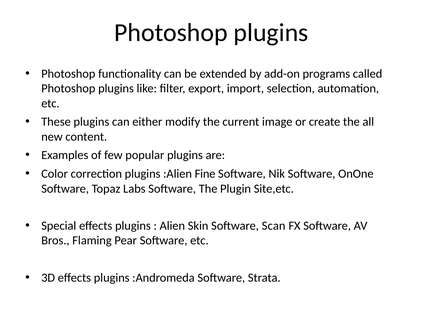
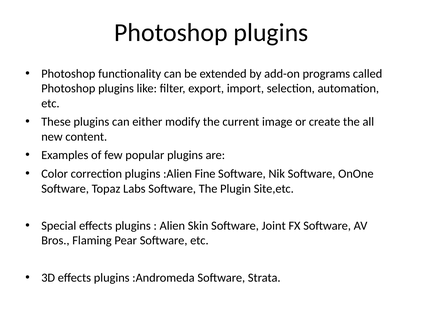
Scan: Scan -> Joint (274, 226)
